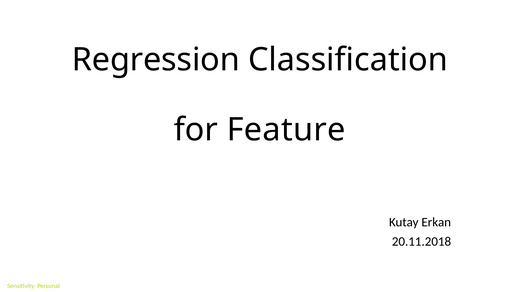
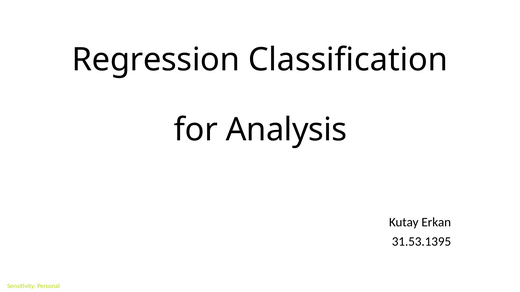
Feature: Feature -> Analysis (286, 130)
20.11.2018: 20.11.2018 -> 31.53.1395 (421, 242)
